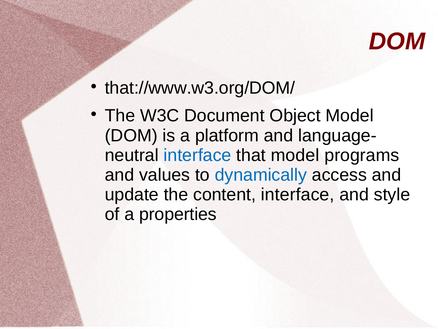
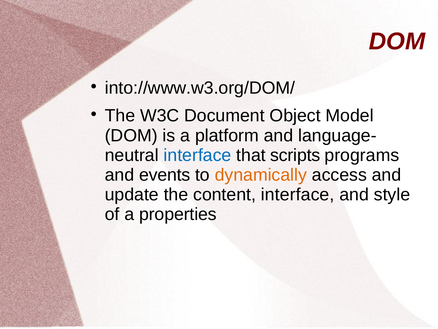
that://www.w3.org/DOM/: that://www.w3.org/DOM/ -> into://www.w3.org/DOM/ (200, 88)
that model: model -> scripts (295, 155)
values: values -> events (165, 175)
dynamically colour: blue -> orange (261, 175)
